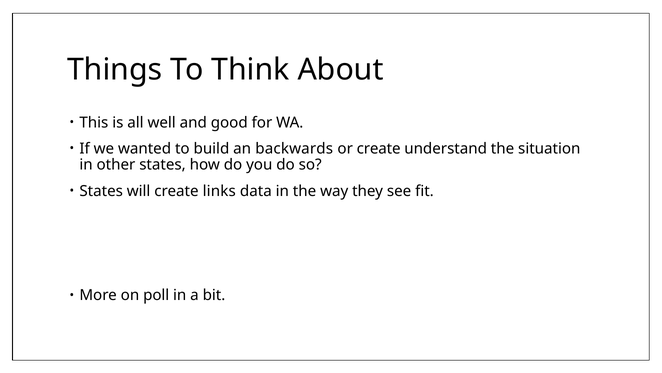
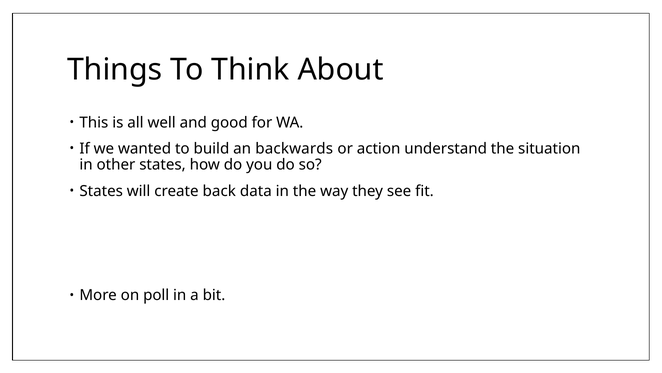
or create: create -> action (379, 148)
links: links -> back (219, 191)
